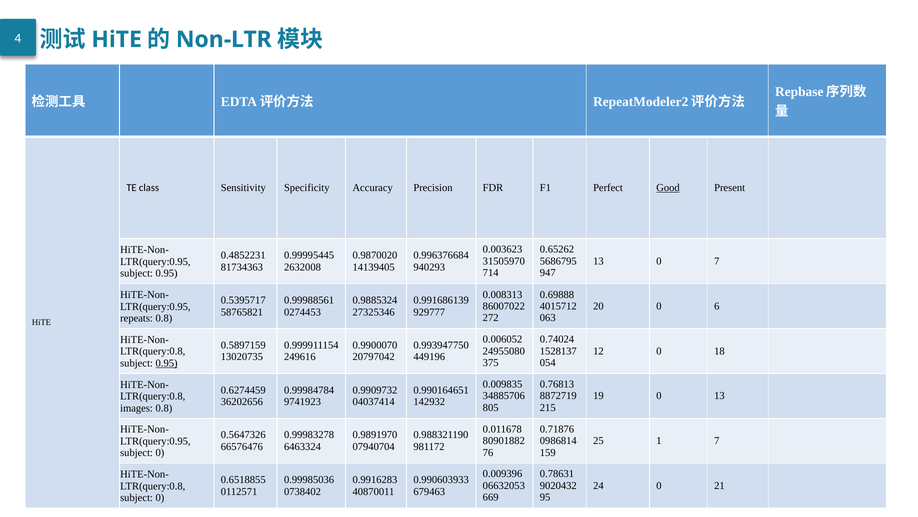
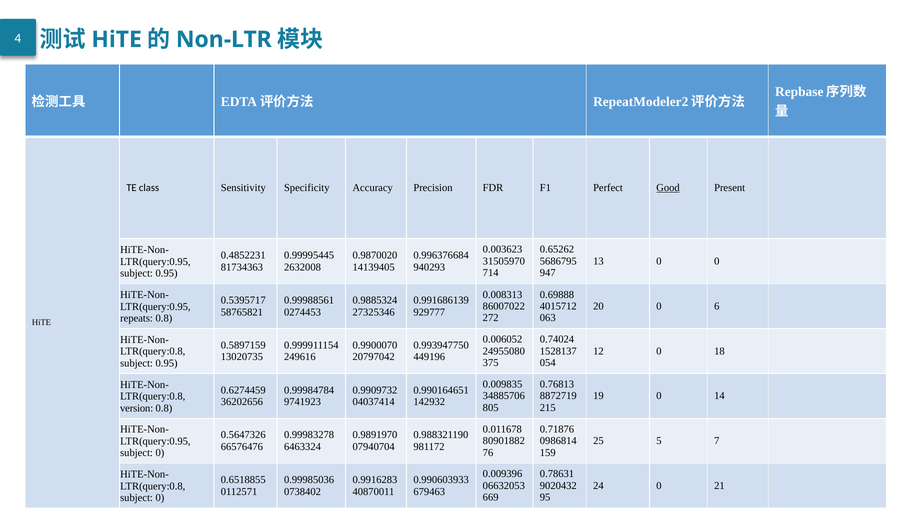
0 7: 7 -> 0 (717, 261)
0.95 underline: present -> none (167, 363)
0 13: 13 -> 14 (719, 396)
images: images -> version (137, 408)
1: 1 -> 5 (659, 440)
